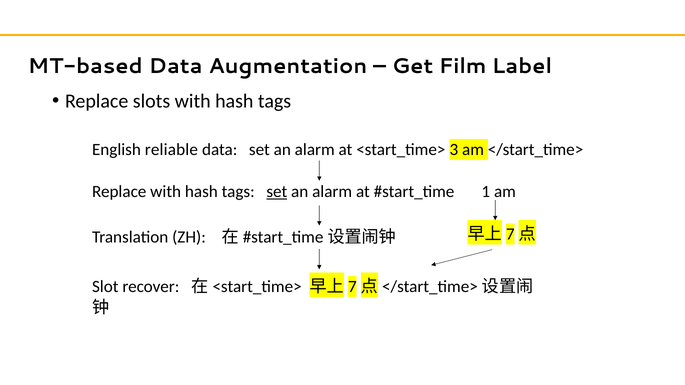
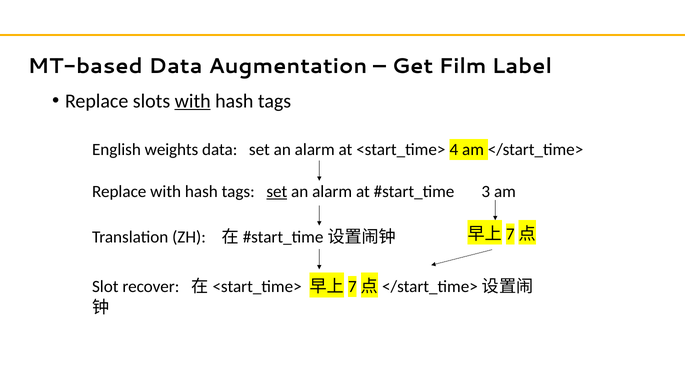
with underline: none -> present (193, 101)
reliable: reliable -> weights (172, 150)
3: 3 -> 4 (454, 150)
1: 1 -> 3 (486, 192)
